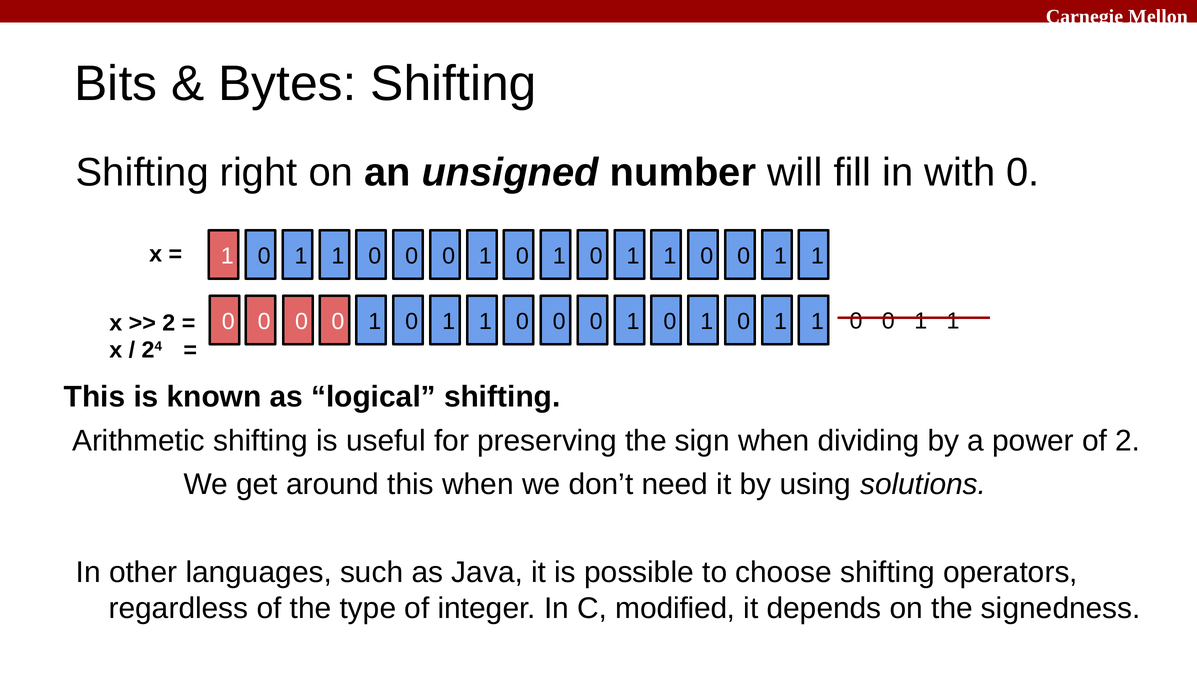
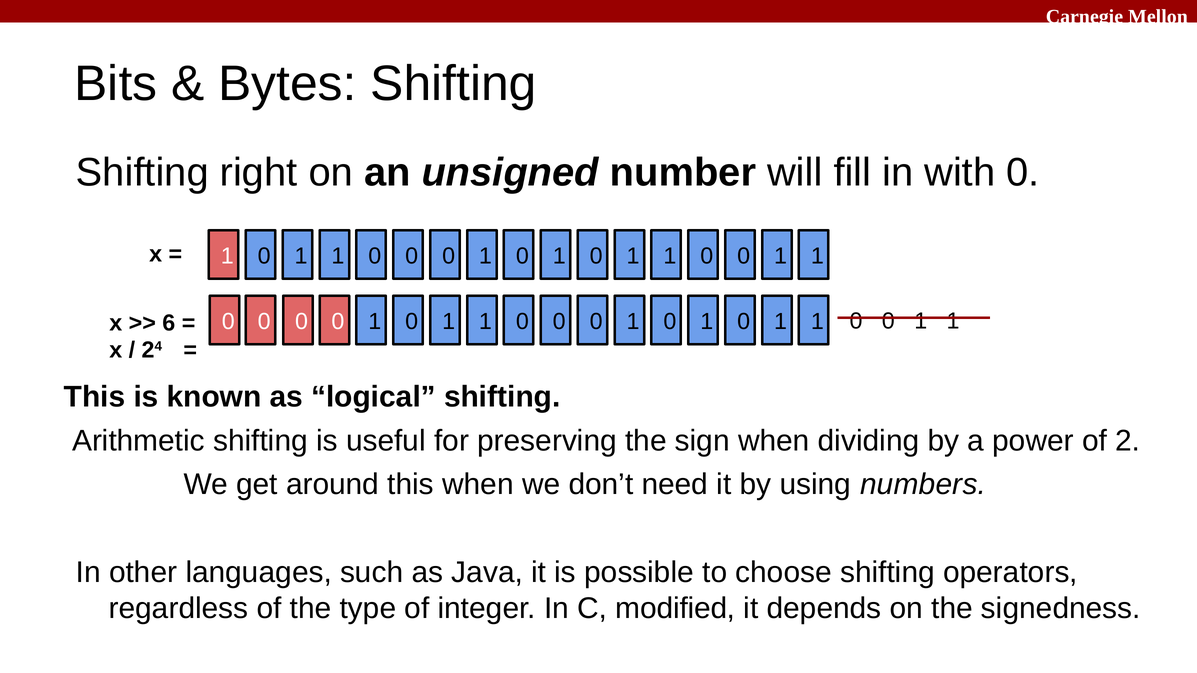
2: 2 -> 6 (169, 323)
solutions: solutions -> numbers (923, 485)
